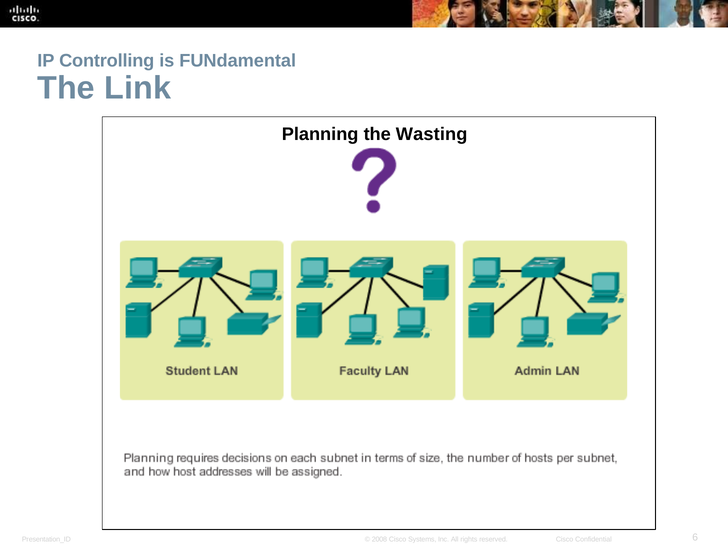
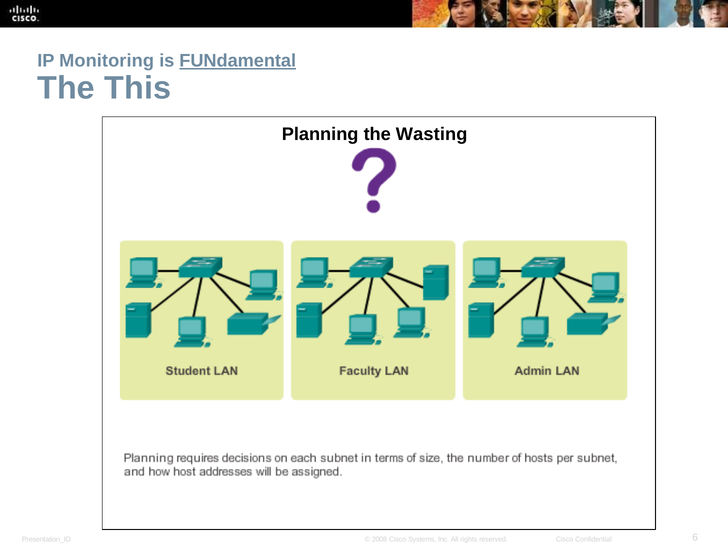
Controlling: Controlling -> Monitoring (107, 61)
FUNdamental underline: none -> present (238, 61)
Link: Link -> This (138, 88)
